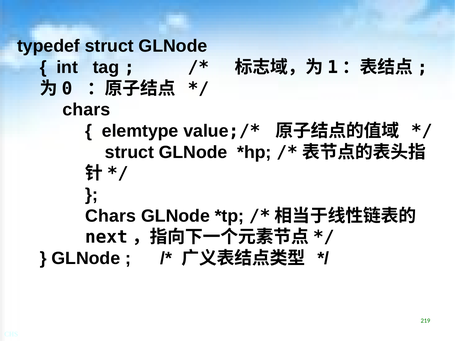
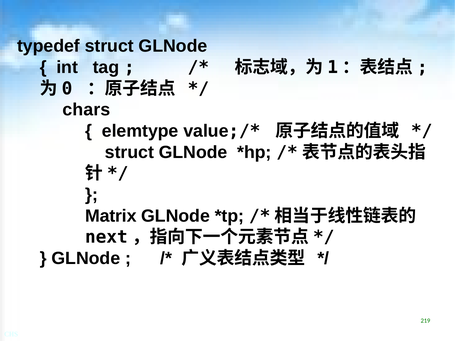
Chars: Chars -> Matrix (111, 216)
